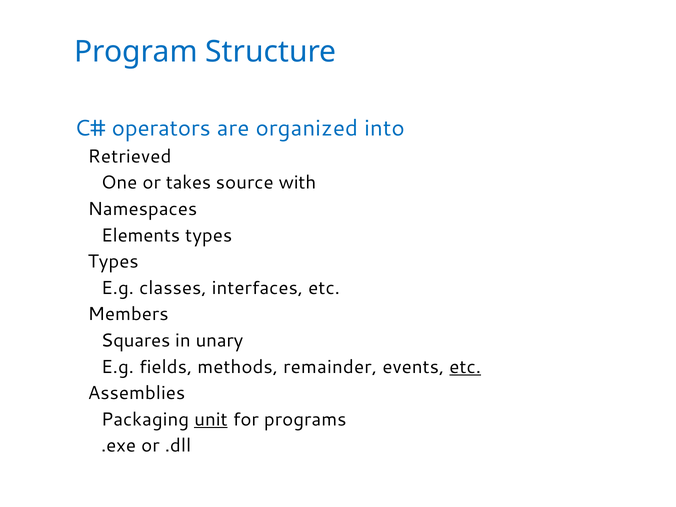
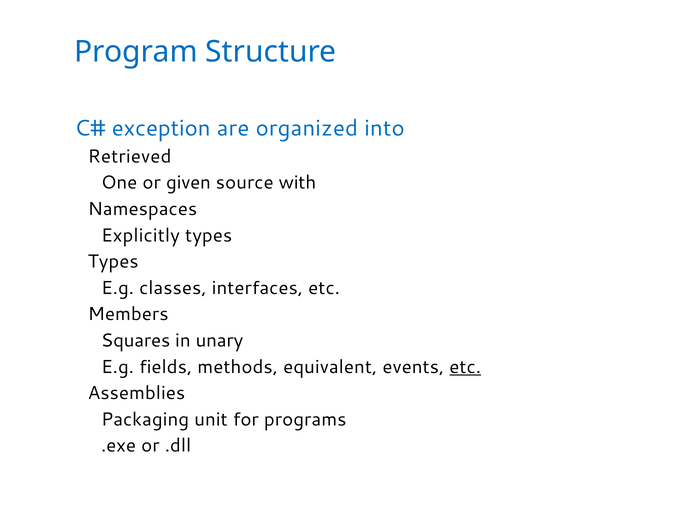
operators: operators -> exception (161, 128)
takes: takes -> given (188, 183)
Elements: Elements -> Explicitly (140, 235)
remainder: remainder -> equivalent (330, 367)
unit underline: present -> none (211, 419)
